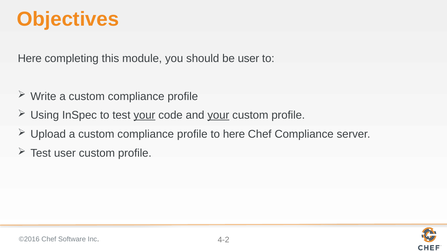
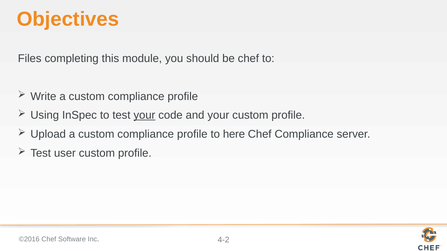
Here: Here -> Files (30, 59)
be user: user -> chef (248, 59)
your underline: present -> none (218, 116)
